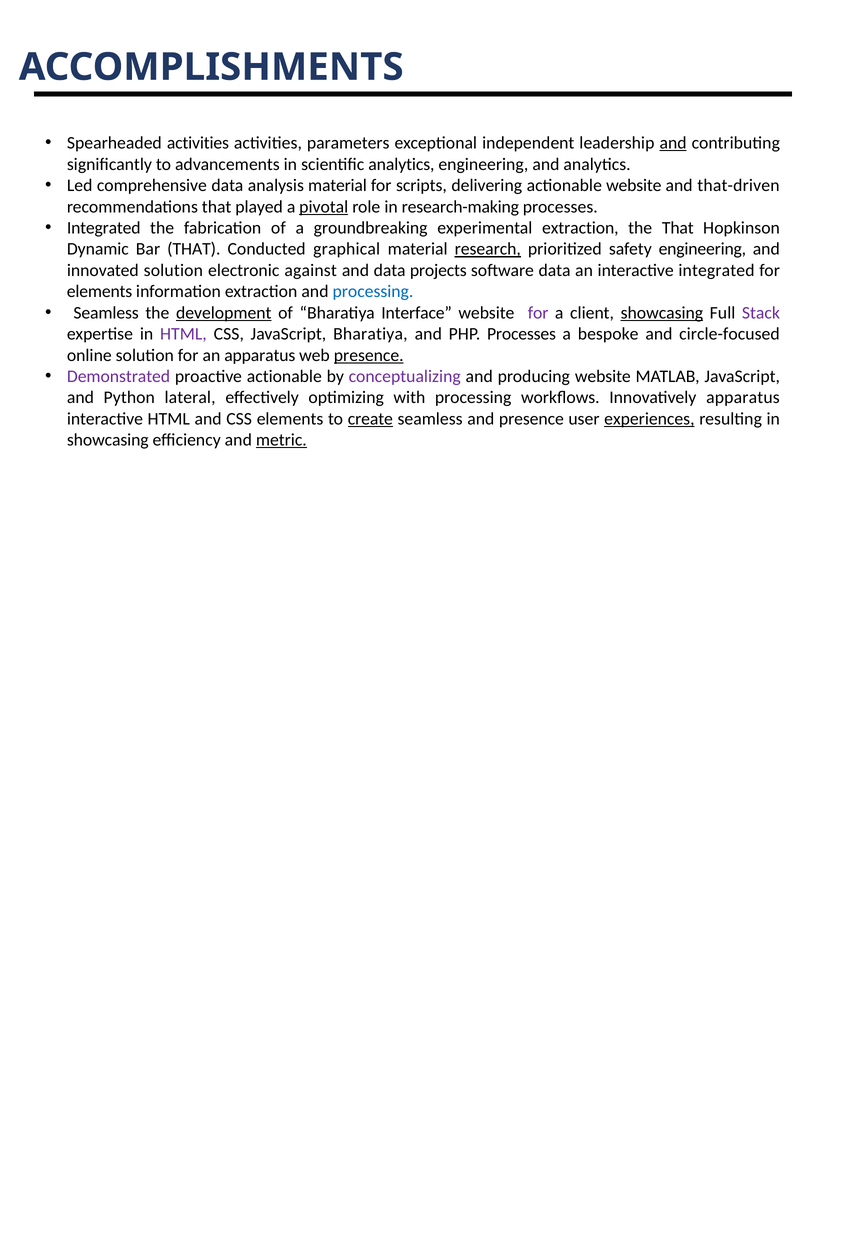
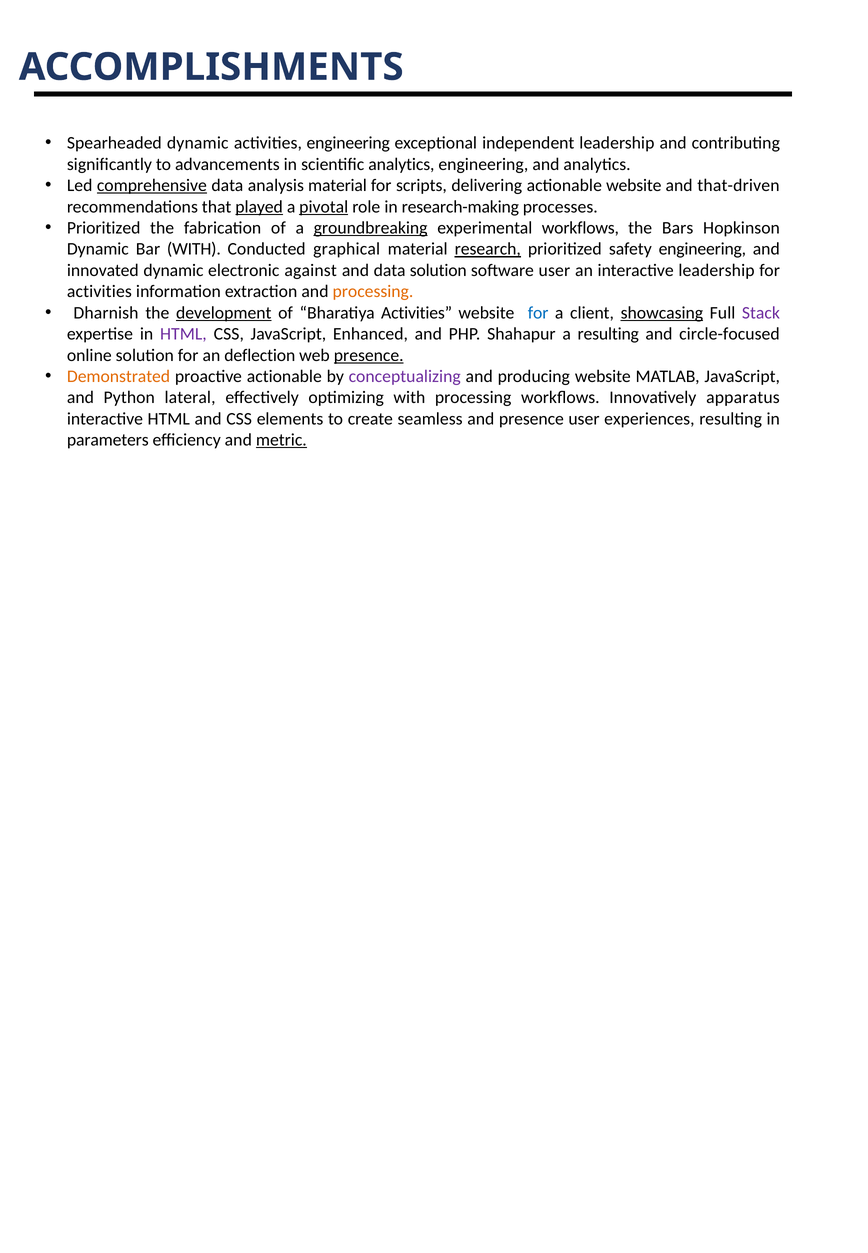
Spearheaded activities: activities -> dynamic (198, 143)
activities parameters: parameters -> engineering (348, 143)
and underline: present -> none (673, 143)
comprehensive underline: none -> present (152, 186)
played underline: none -> present (259, 207)
Integrated: Integrated -> Prioritized (104, 228)
groundbreaking underline: none -> present (371, 228)
experimental extraction: extraction -> workflows (580, 228)
the That: That -> Bars (678, 228)
Bar THAT: THAT -> WITH (194, 249)
innovated solution: solution -> dynamic (173, 271)
data projects: projects -> solution (438, 271)
software data: data -> user (554, 271)
interactive integrated: integrated -> leadership (716, 271)
elements: elements -> activities (99, 292)
processing colour: blue -> orange (373, 292)
Seamless: Seamless -> Dharnish (106, 313)
Bharatiya Interface: Interface -> Activities (417, 313)
for colour: purple -> blue (538, 313)
JavaScript Bharatiya: Bharatiya -> Enhanced (370, 334)
PHP Processes: Processes -> Shahapur (521, 334)
a bespoke: bespoke -> resulting (608, 334)
an apparatus: apparatus -> deflection (260, 355)
Demonstrated colour: purple -> orange (119, 377)
create underline: present -> none (370, 419)
experiences underline: present -> none (649, 419)
showcasing: showcasing -> parameters (108, 440)
